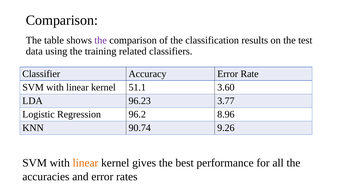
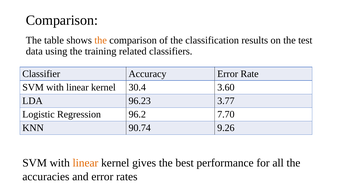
the colour: purple -> orange (101, 40)
51.1: 51.1 -> 30.4 (137, 87)
8.96: 8.96 -> 7.70 (226, 114)
